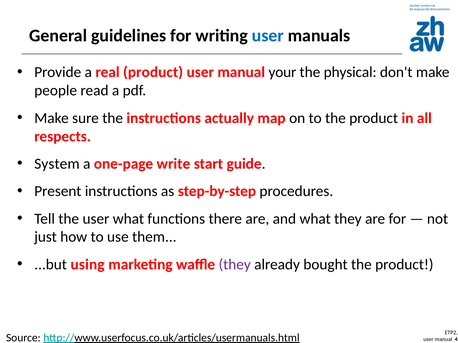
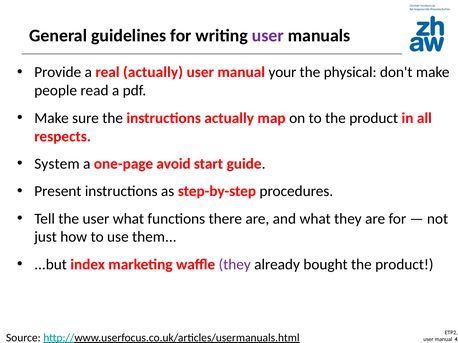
user colour: blue -> purple (268, 36)
real product: product -> actually (153, 72)
write: write -> avoid (174, 164)
using: using -> index (88, 265)
